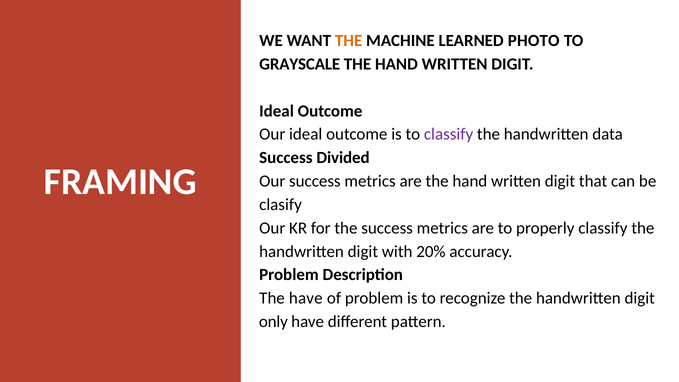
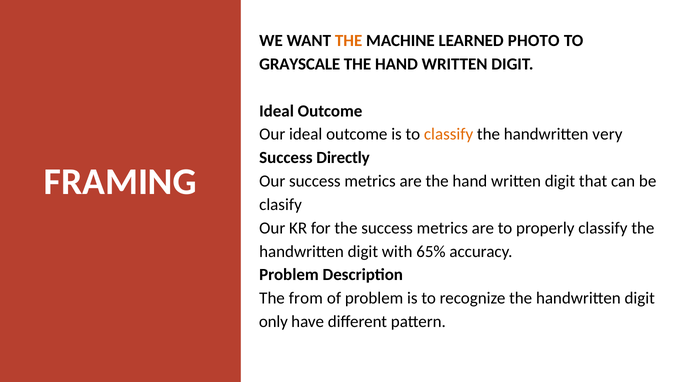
classify colour: purple -> orange (449, 134)
data: data -> very (607, 134)
Divided: Divided -> Directly (343, 158)
20%: 20% -> 65% (431, 251)
The have: have -> from (306, 298)
